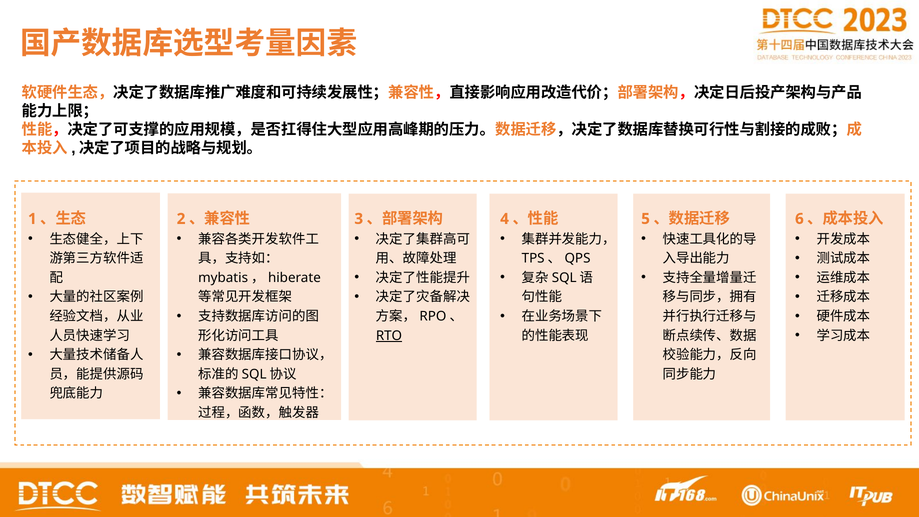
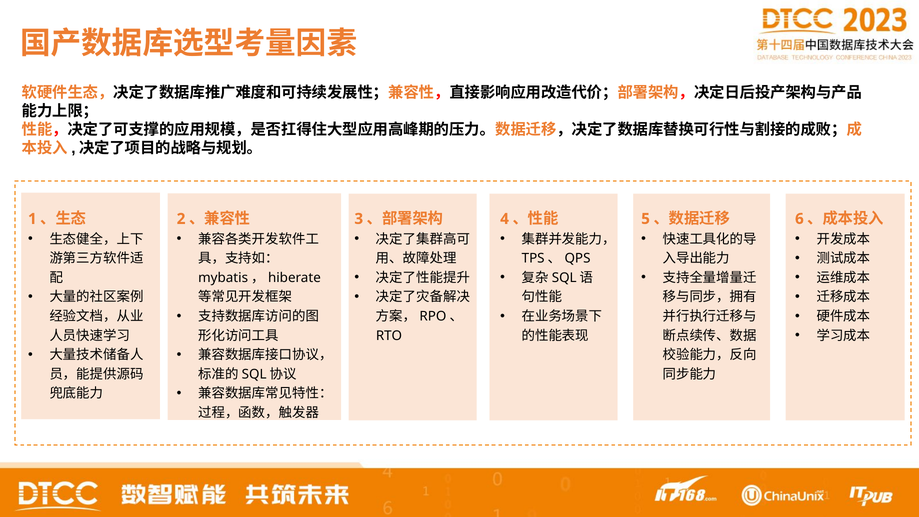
RTO underline: present -> none (389, 336)
